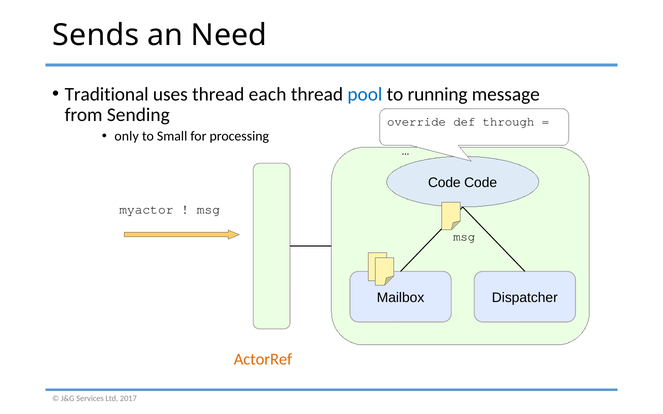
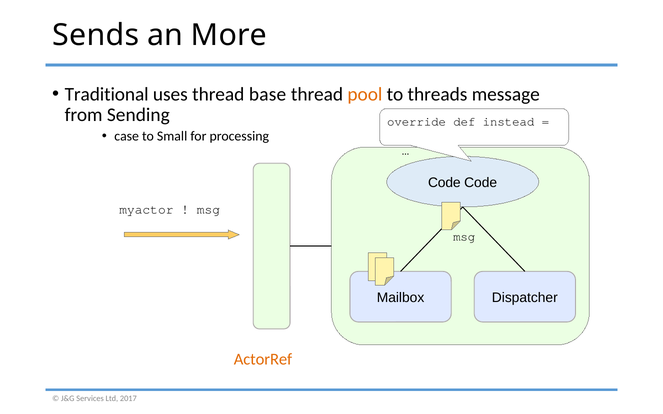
Need: Need -> More (229, 35)
each: each -> base (268, 94)
pool colour: blue -> orange (365, 94)
running: running -> threads (437, 94)
through: through -> instead (509, 122)
only: only -> case (127, 136)
